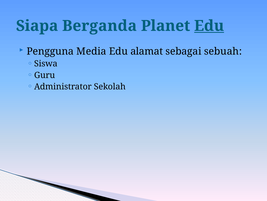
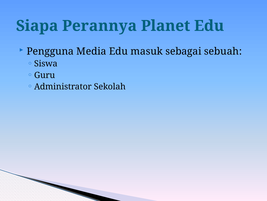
Berganda: Berganda -> Perannya (100, 26)
Edu underline: present -> none (209, 26)
alamat: alamat -> masuk (147, 51)
